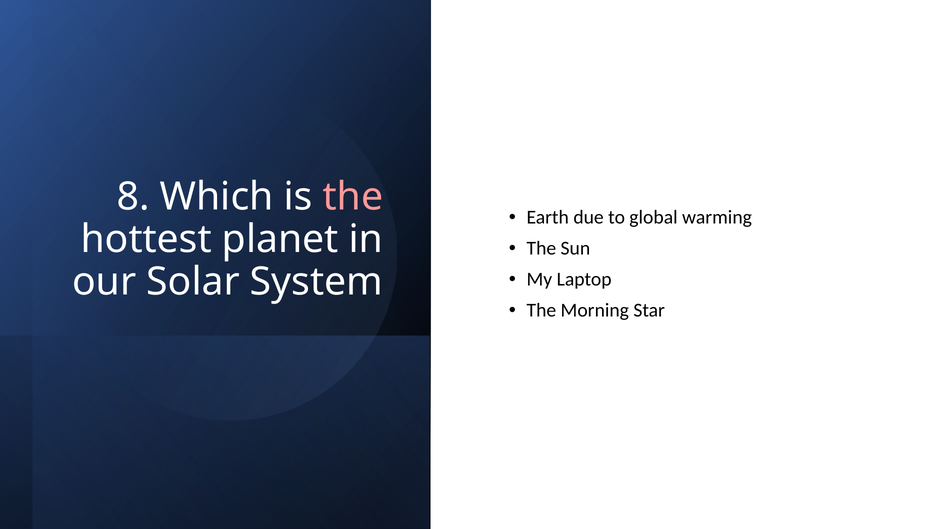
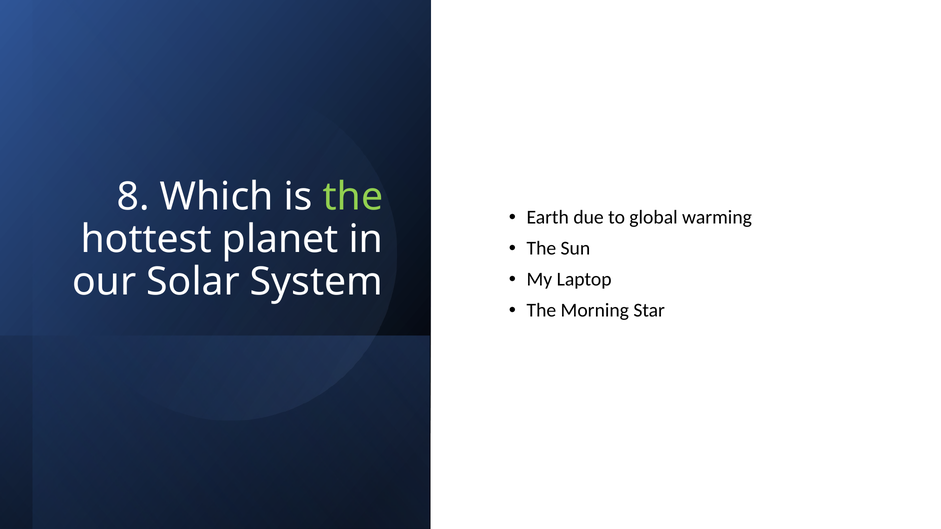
the colour: pink -> light green (353, 197)
